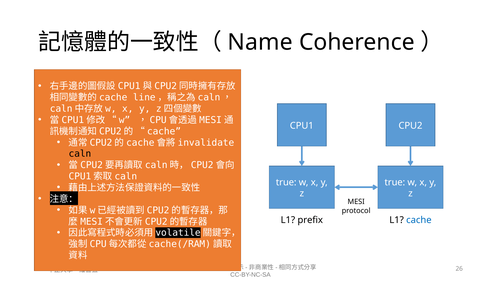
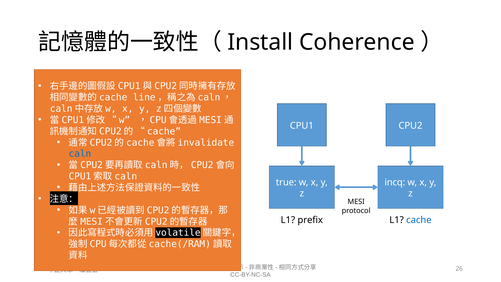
Name: Name -> Install (260, 42)
caln colour: black -> blue (80, 154)
true: true -> incq (395, 182)
